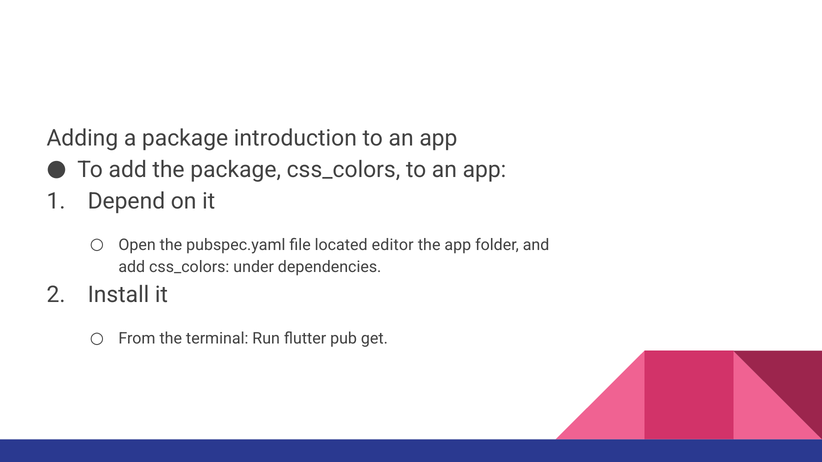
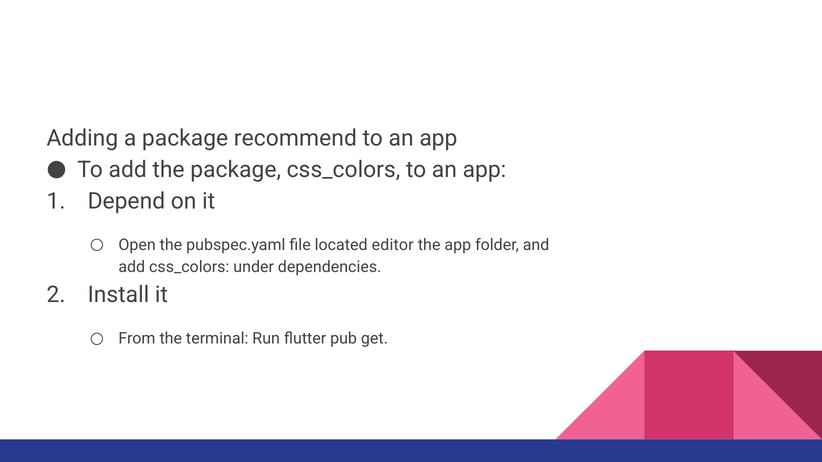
introduction: introduction -> recommend (295, 138)
